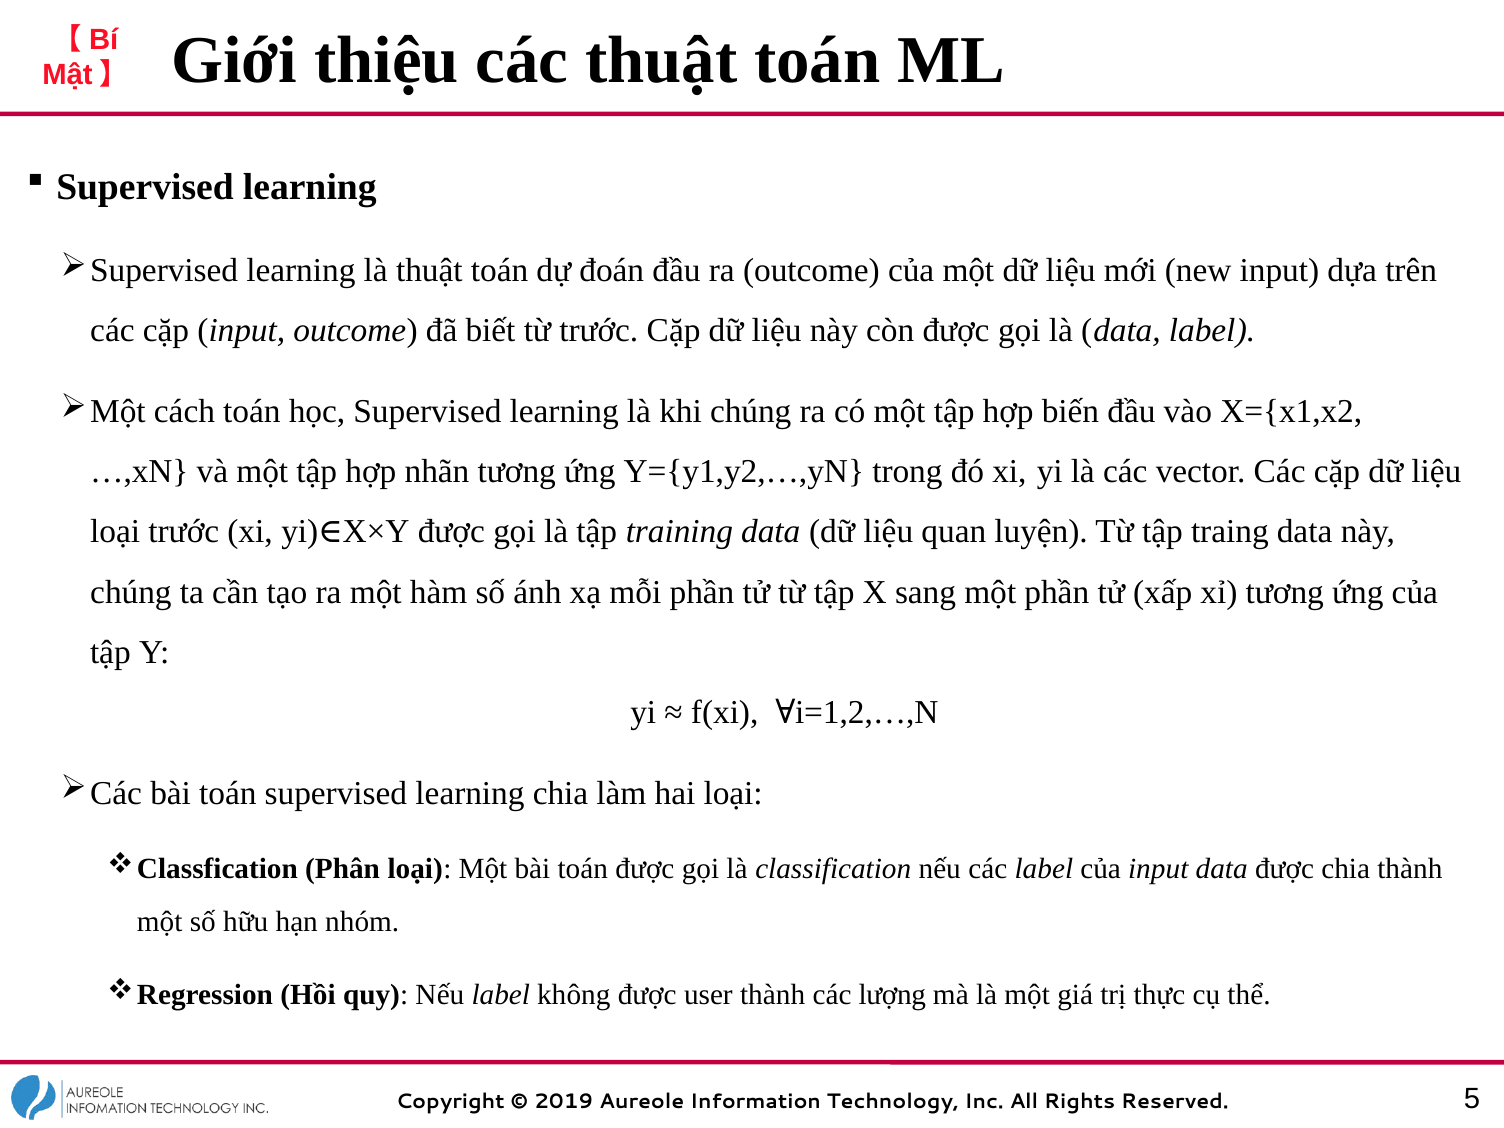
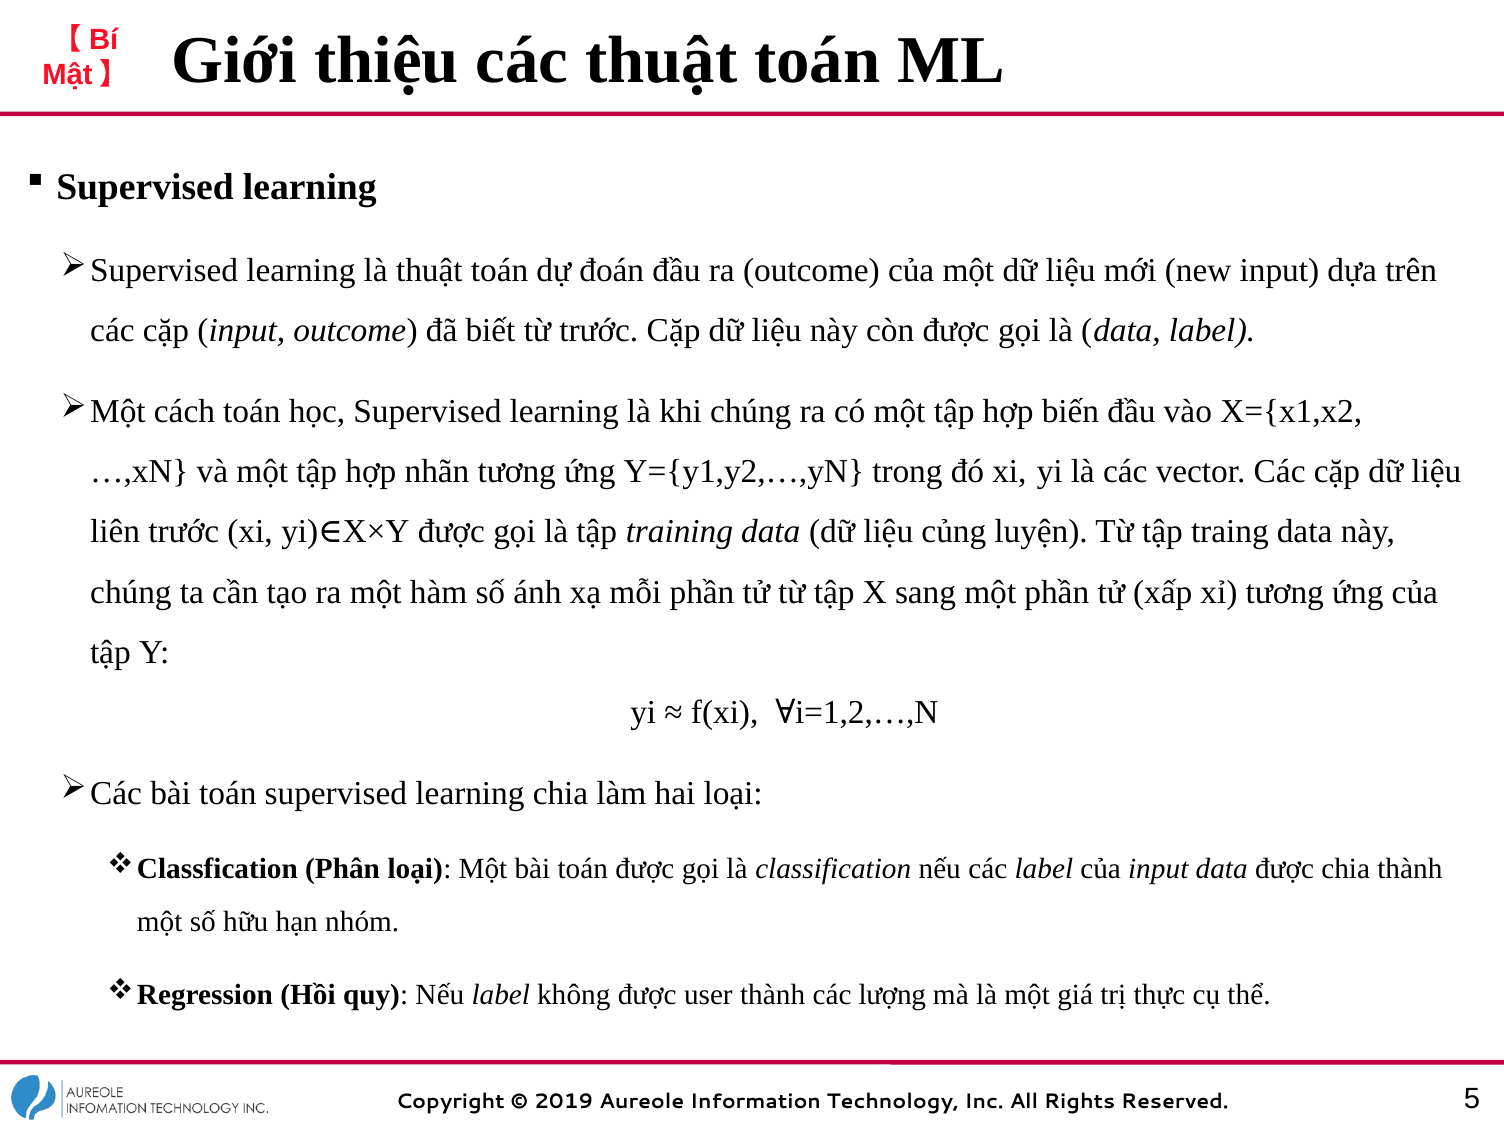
loại: loại -> liên (115, 532)
quan: quan -> củng (954, 532)
